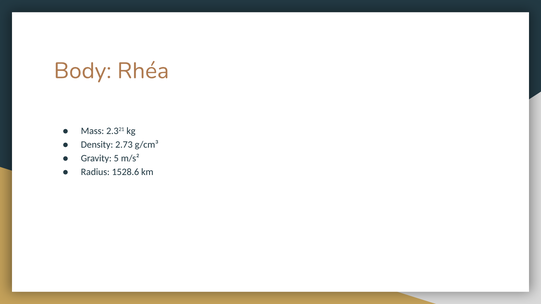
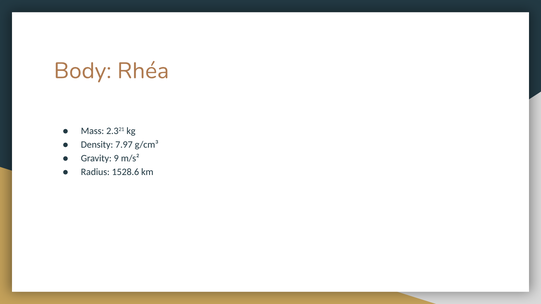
2.73: 2.73 -> 7.97 (124, 145)
5: 5 -> 9 (116, 158)
